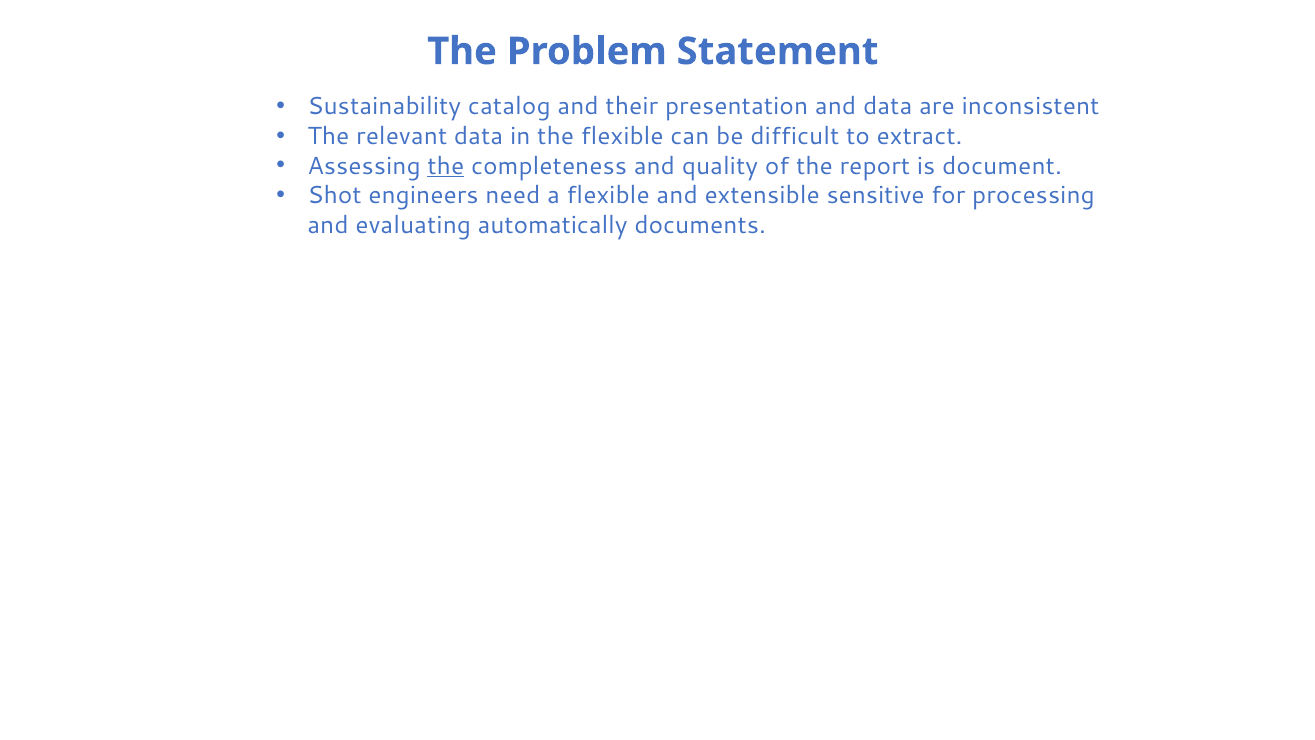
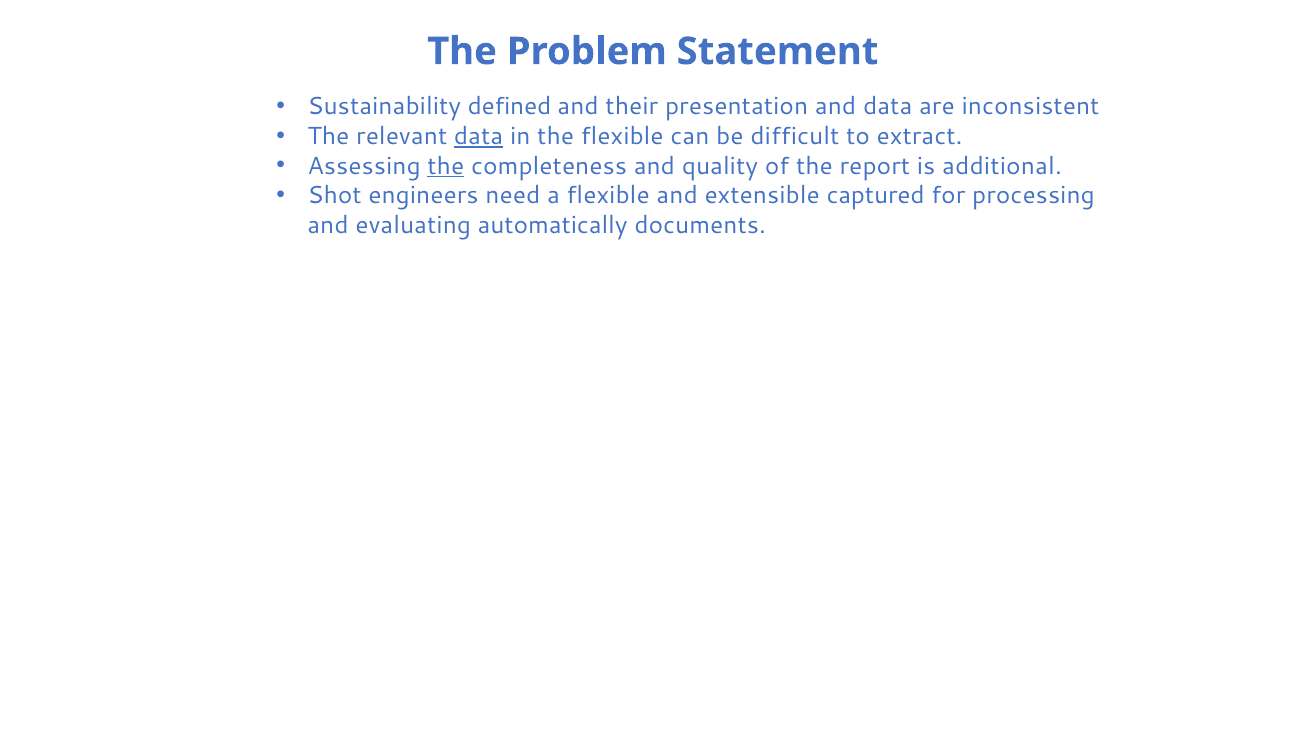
catalog: catalog -> defined (509, 107)
data underline: none -> present (479, 136)
document: document -> additional (1002, 166)
sensitive: sensitive -> captured (876, 196)
